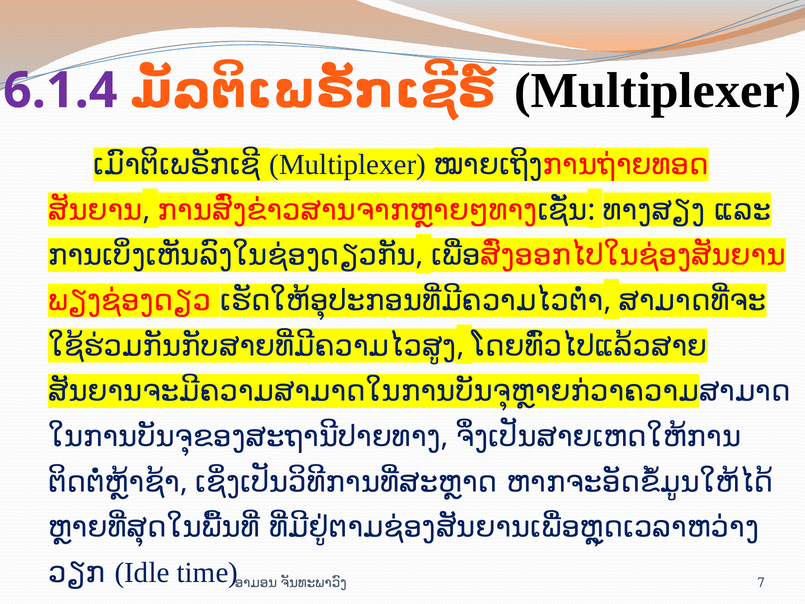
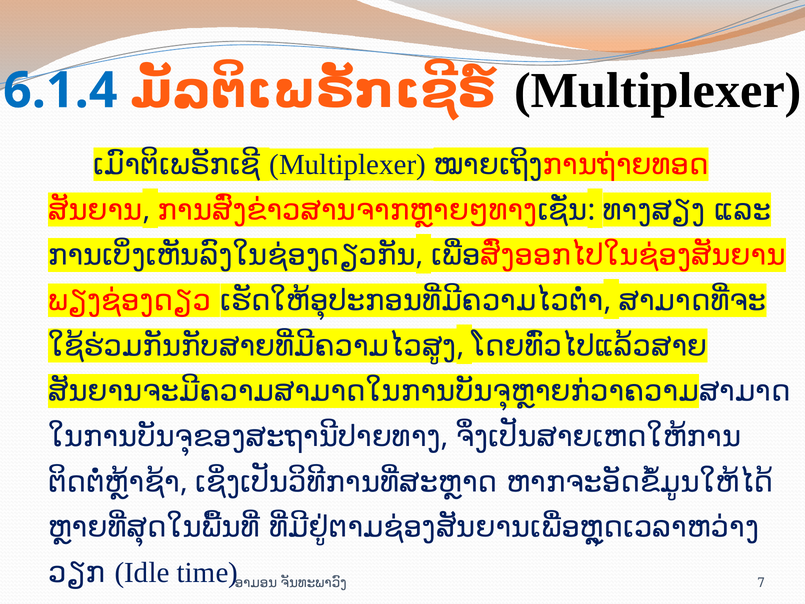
6.1.4 colour: purple -> blue (60, 91)
